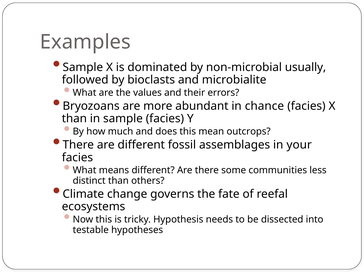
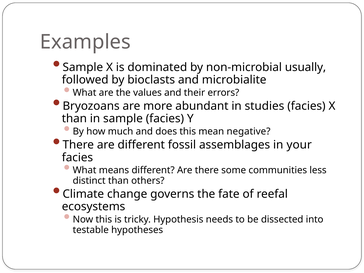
chance: chance -> studies (264, 106)
outcrops: outcrops -> negative (249, 131)
